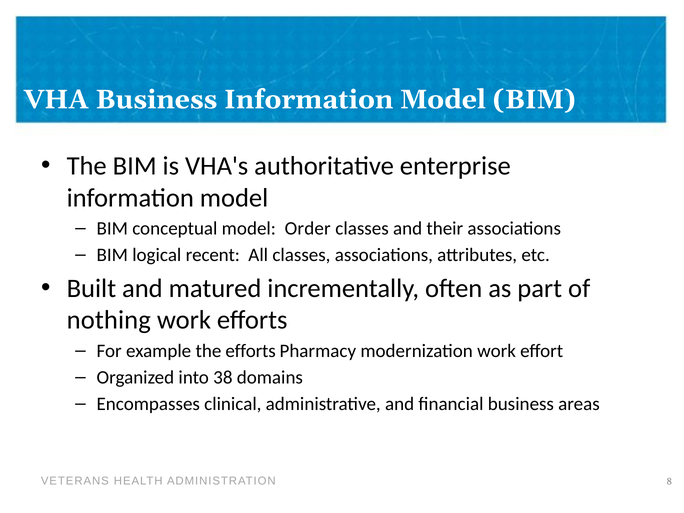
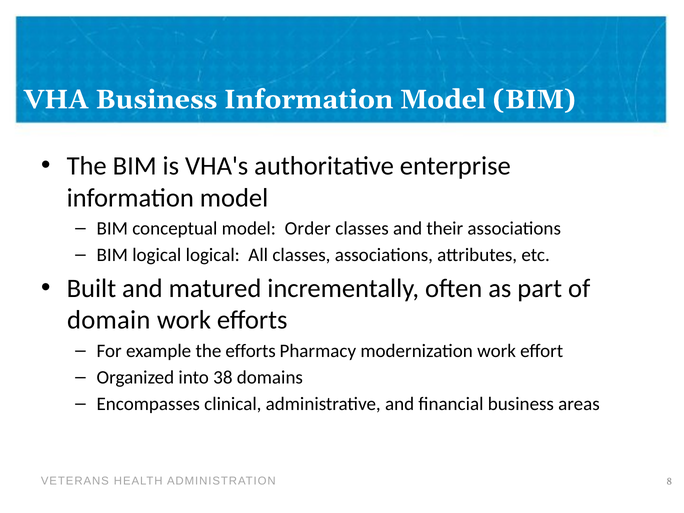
logical recent: recent -> logical (213, 255)
nothing: nothing -> domain (109, 320)
